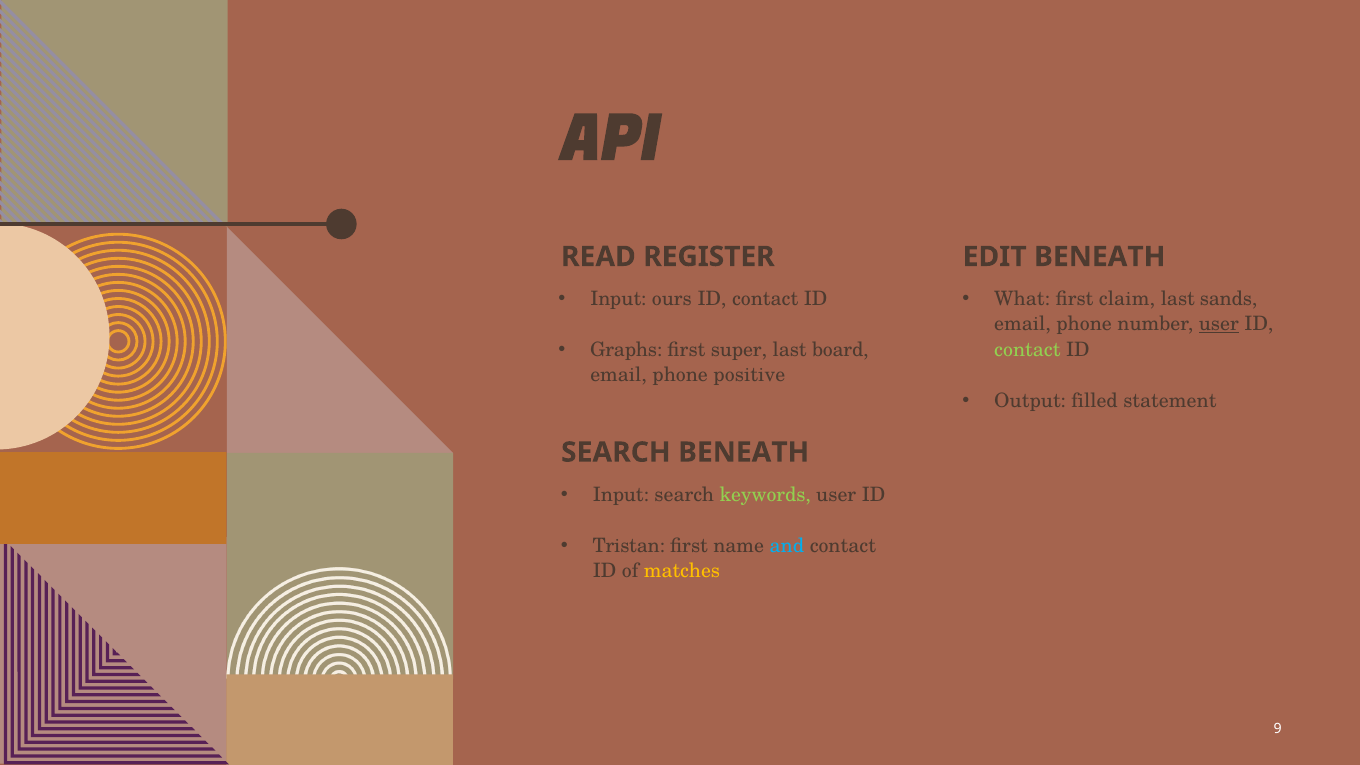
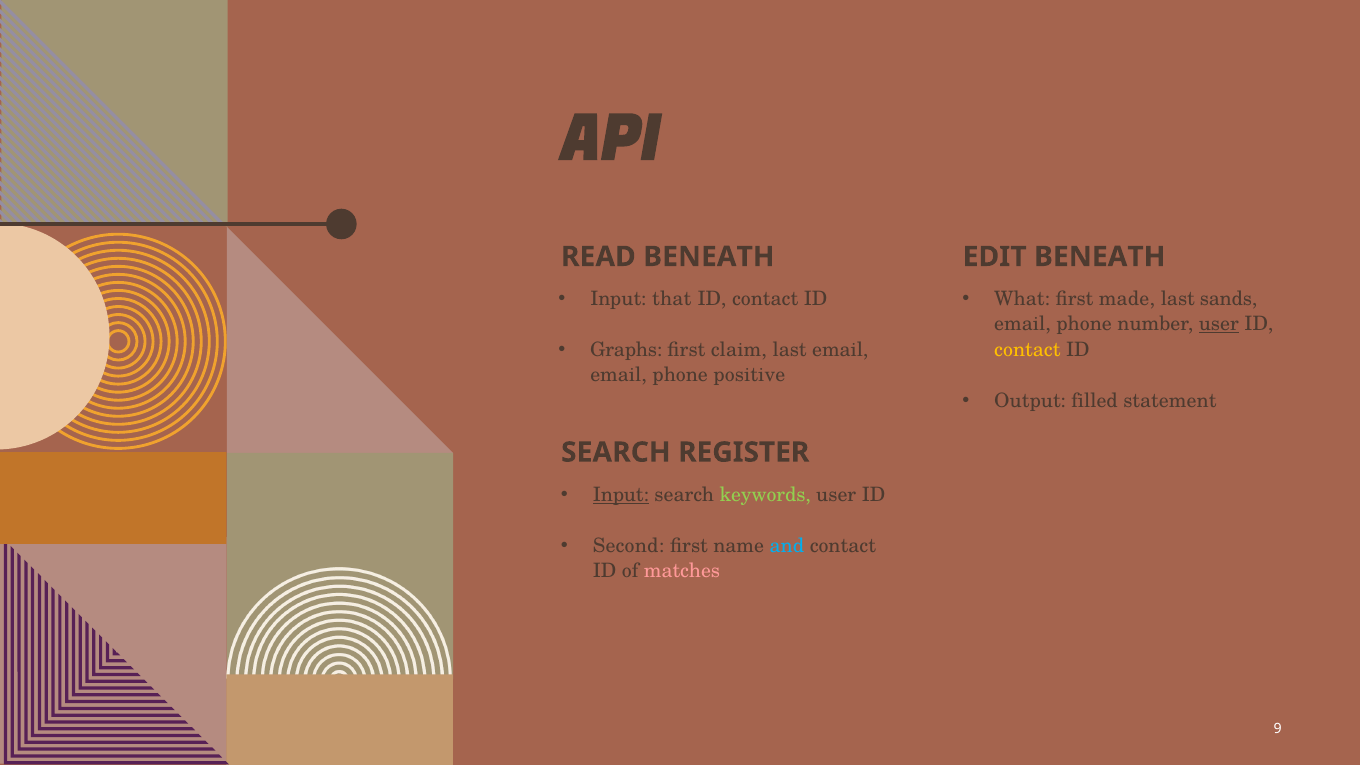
READ REGISTER: REGISTER -> BENEATH (709, 257)
ours: ours -> that (672, 299)
claim: claim -> made (1127, 299)
super: super -> claim (739, 350)
last board: board -> email (840, 350)
contact colour: light green -> yellow (1027, 350)
SEARCH BENEATH: BENEATH -> REGISTER (744, 452)
Input underline: none -> present (621, 495)
Tristan: Tristan -> Second (629, 546)
matches colour: yellow -> pink (682, 571)
